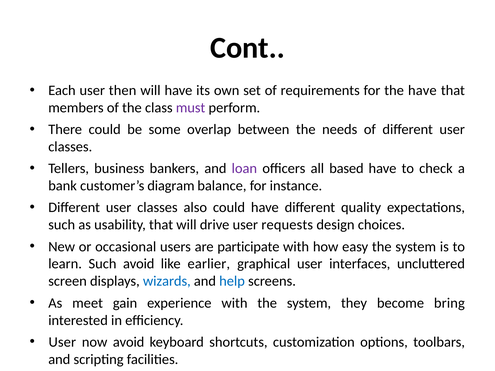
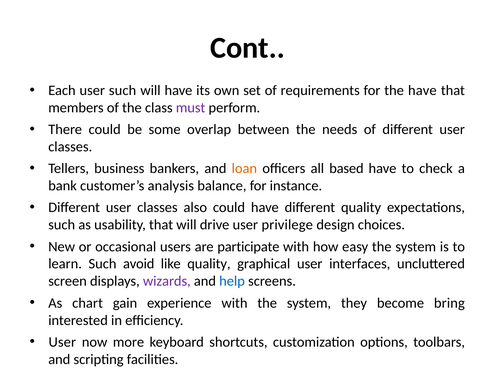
user then: then -> such (123, 91)
loan colour: purple -> orange (244, 169)
diagram: diagram -> analysis (171, 186)
requests: requests -> privilege (287, 225)
like earlier: earlier -> quality (209, 264)
wizards colour: blue -> purple (167, 281)
meet: meet -> chart (88, 303)
now avoid: avoid -> more (129, 342)
